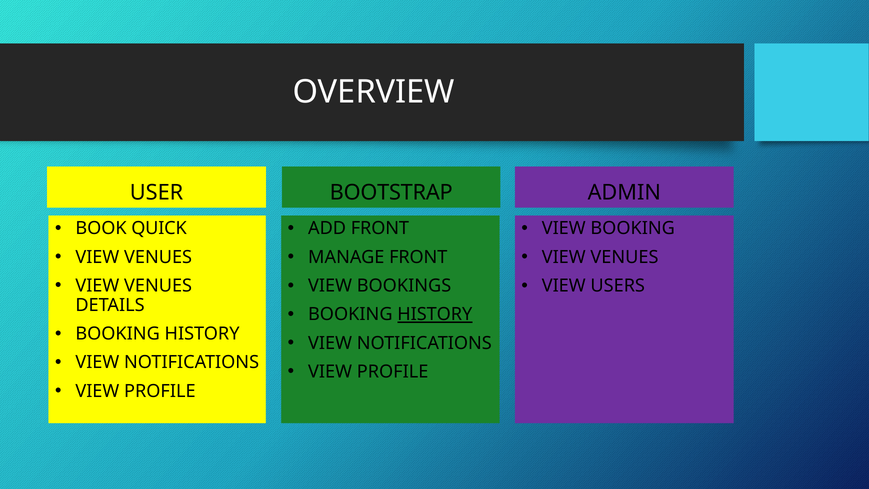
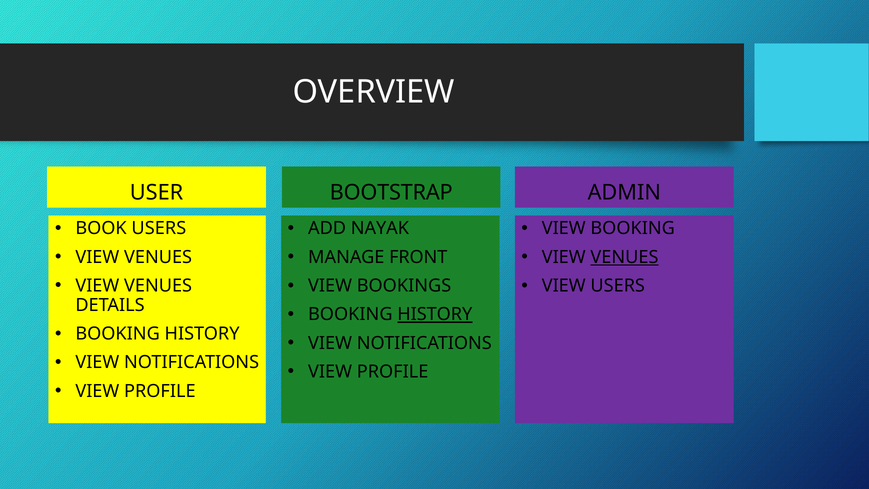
BOOK QUICK: QUICK -> USERS (159, 228)
ADD FRONT: FRONT -> NAYAK (380, 228)
VENUES underline: none -> present (624, 257)
